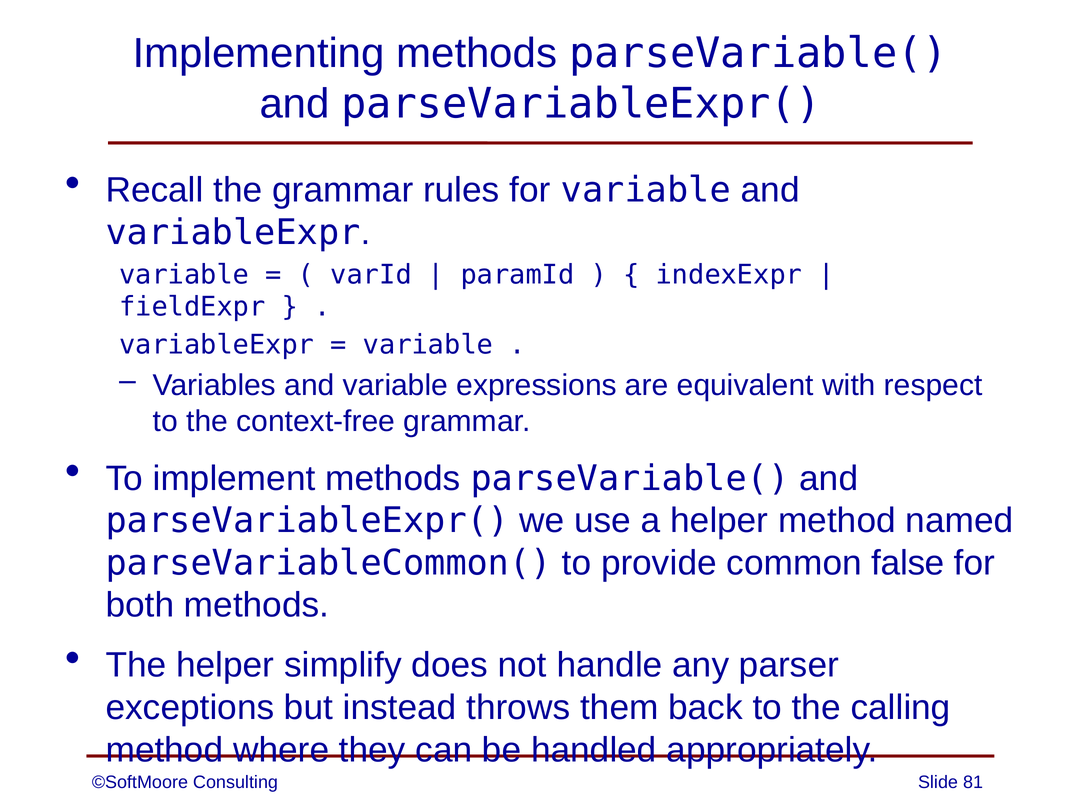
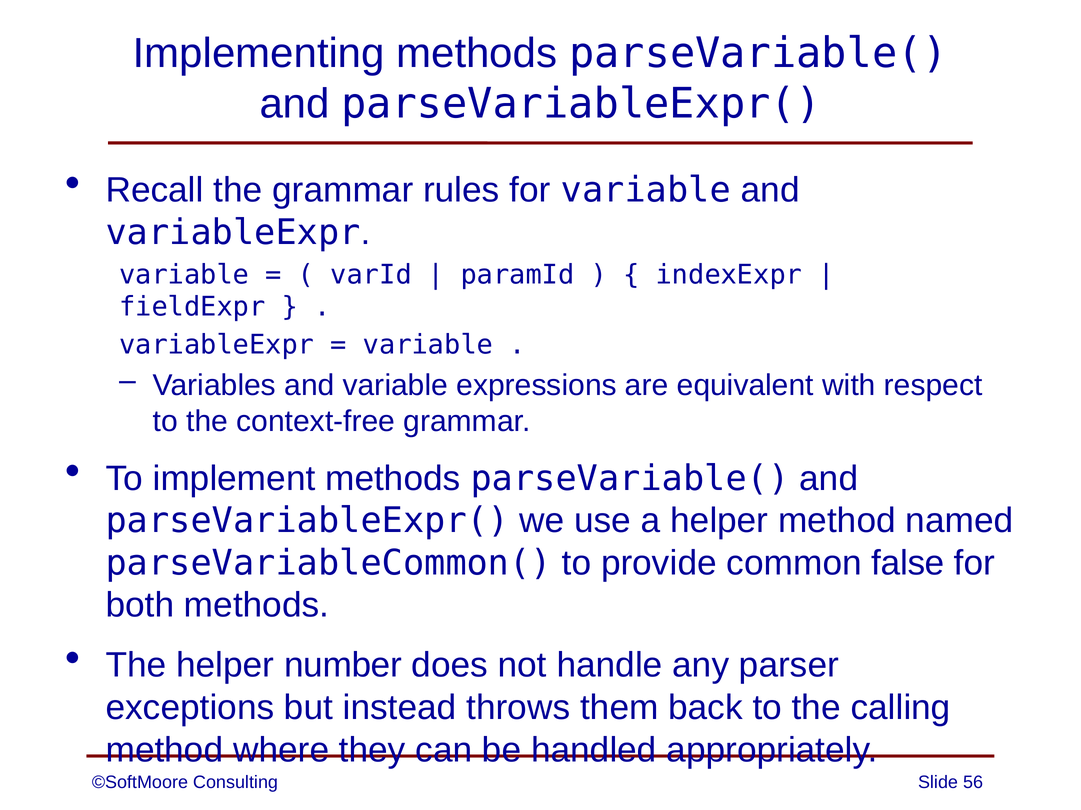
simplify: simplify -> number (343, 666)
81: 81 -> 56 (973, 783)
